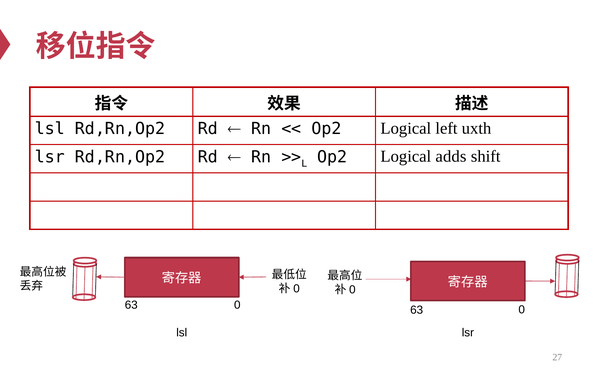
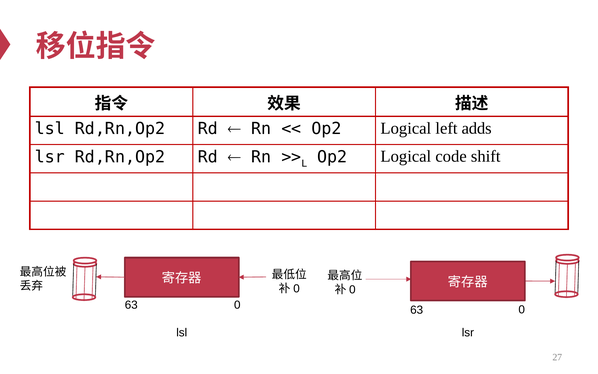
uxth: uxth -> adds (477, 128)
adds: adds -> code (451, 156)
